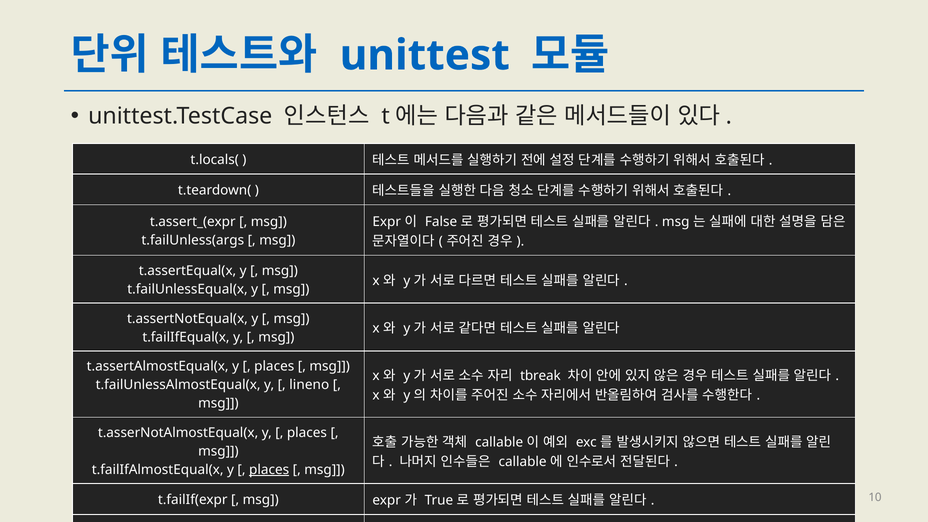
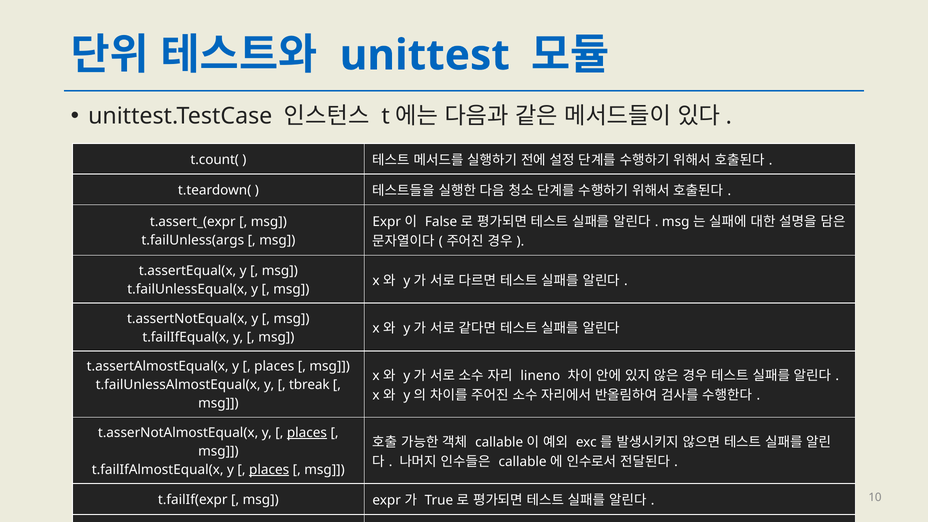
t.locals(: t.locals( -> t.count( (215, 160)
tbreak: tbreak -> lineno (540, 376)
lineno: lineno -> tbreak (309, 385)
places underline: none -> present (307, 433)
